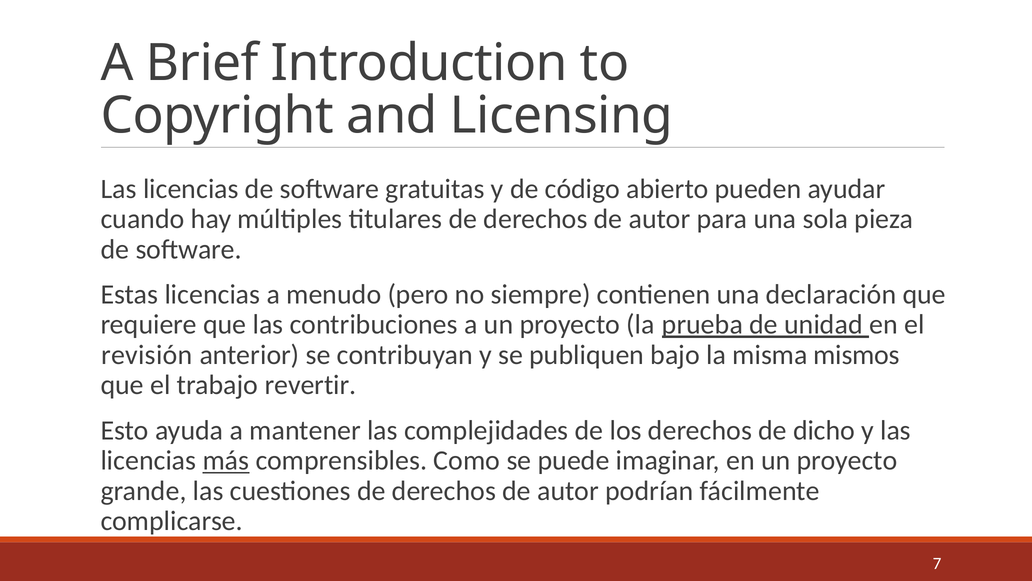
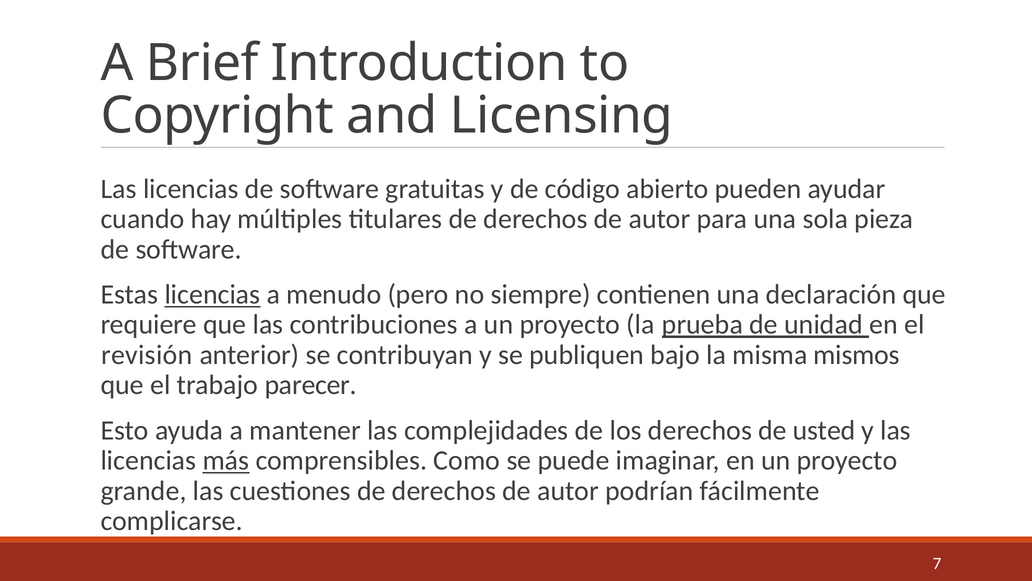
licencias underline: none -> present (212, 294)
revertir: revertir -> parecer (311, 385)
dicho: dicho -> usted (824, 430)
